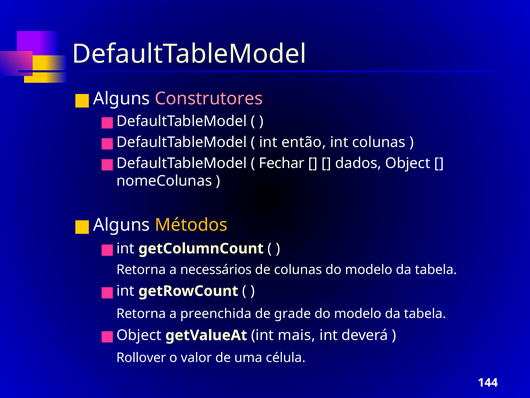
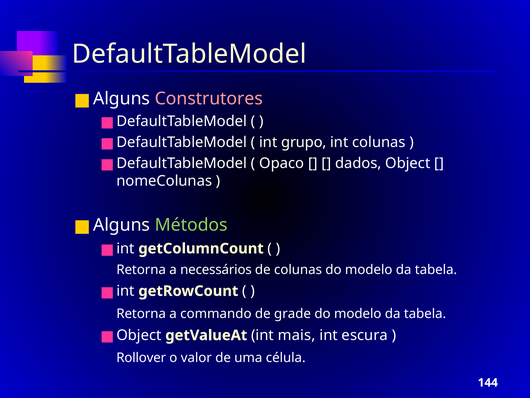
então: então -> grupo (304, 142)
Fechar: Fechar -> Opaco (282, 163)
Métodos colour: yellow -> light green (191, 225)
preenchida: preenchida -> commando (216, 313)
deverá: deverá -> escura (365, 335)
